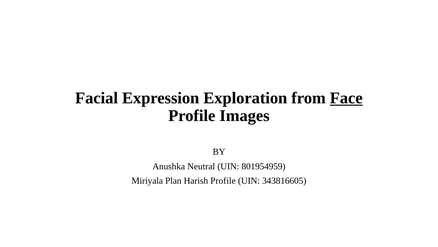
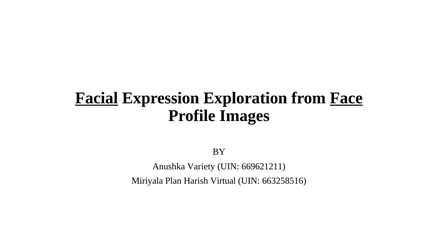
Facial underline: none -> present (97, 98)
Neutral: Neutral -> Variety (201, 166)
801954959: 801954959 -> 669621211 (263, 166)
Harish Profile: Profile -> Virtual (223, 180)
343816605: 343816605 -> 663258516 (284, 180)
